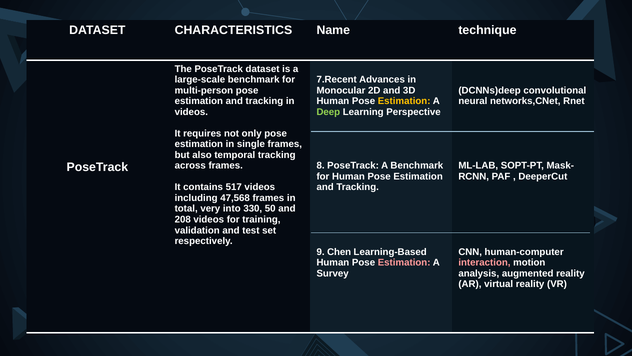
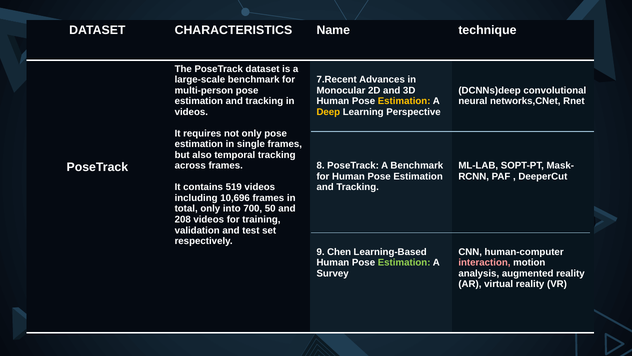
Deep colour: light green -> yellow (328, 112)
517: 517 -> 519 (234, 187)
47,568: 47,568 -> 10,696 (235, 198)
total very: very -> only (210, 209)
330: 330 -> 700 (253, 209)
Estimation colour: pink -> light green (404, 262)
